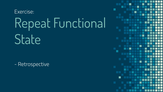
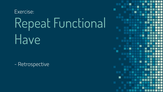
State: State -> Have (27, 39)
